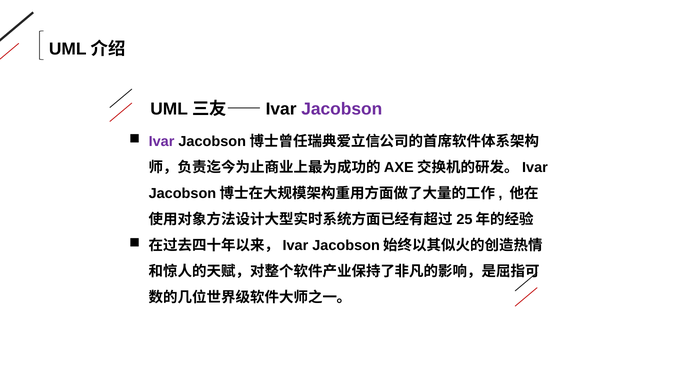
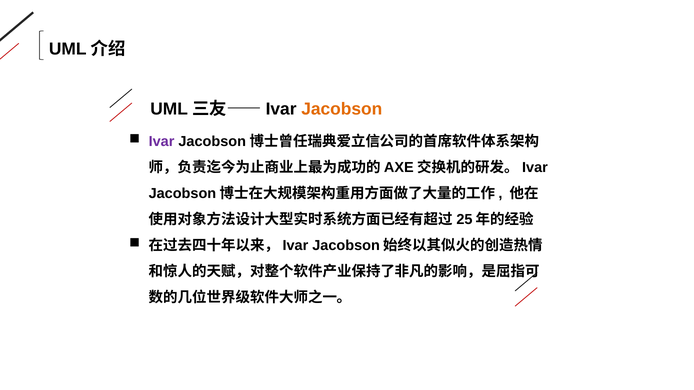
Jacobson colour: purple -> orange (342, 109)
